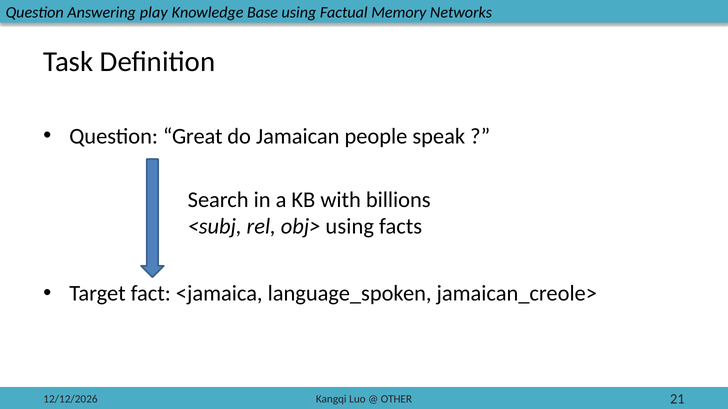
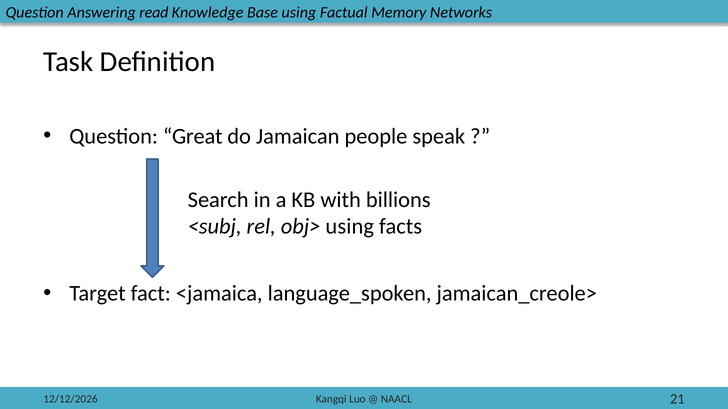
play: play -> read (154, 12)
OTHER: OTHER -> NAACL (396, 399)
